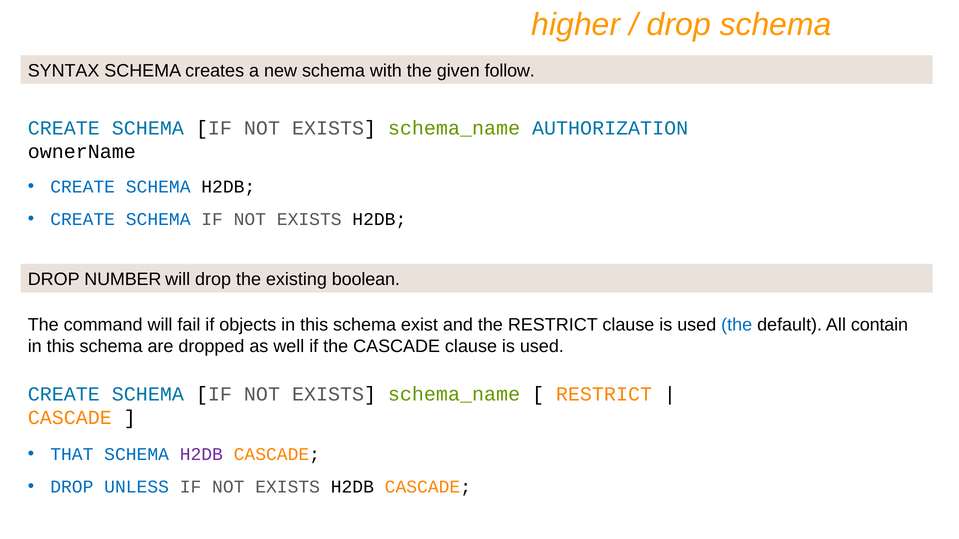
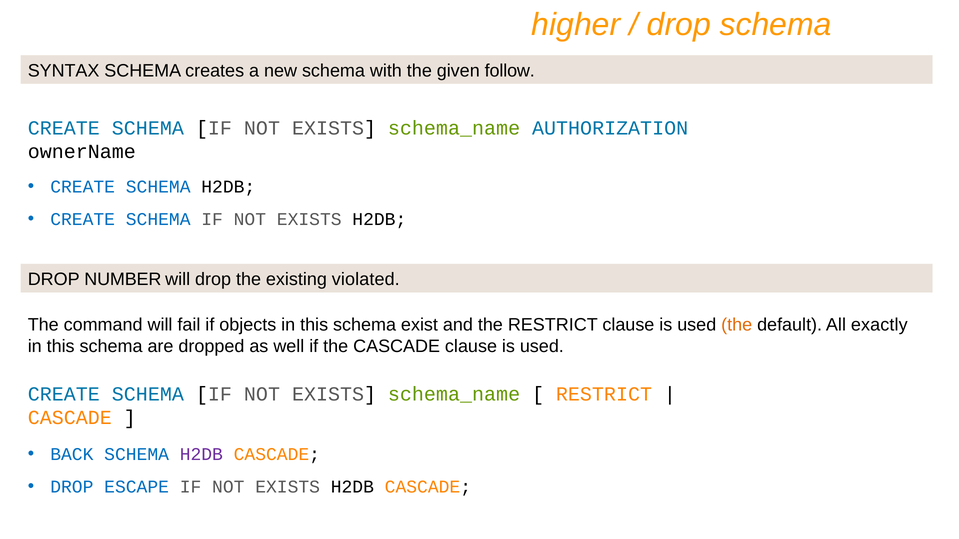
boolean: boolean -> violated (366, 280)
the colour: blue -> orange (737, 325)
contain: contain -> exactly (879, 325)
THAT: THAT -> BACK (72, 455)
UNLESS: UNLESS -> ESCAPE (137, 487)
